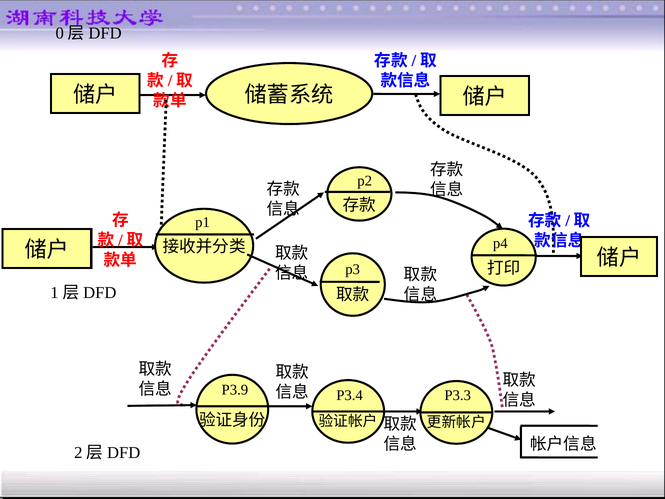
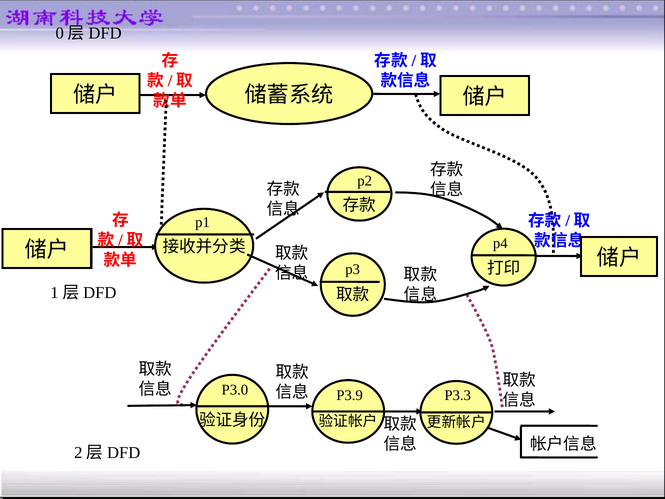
P3.9: P3.9 -> P3.0 (235, 390)
P3.4: P3.4 -> P3.9 (350, 395)
